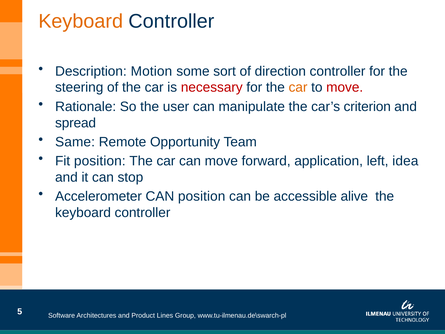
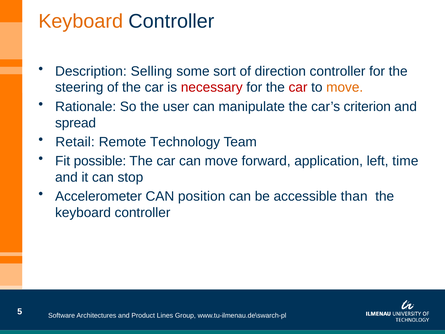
Motion: Motion -> Selling (151, 71)
car colour: orange -> red (298, 87)
move colour: red -> orange (345, 87)
Same: Same -> Retail (75, 142)
Opportunity: Opportunity -> Technology (185, 142)
Fit position: position -> possible (100, 161)
idea: idea -> time (405, 161)
alive: alive -> than (354, 196)
